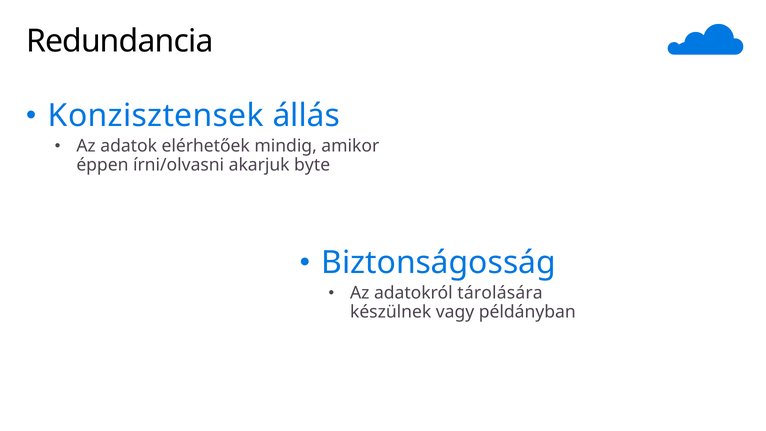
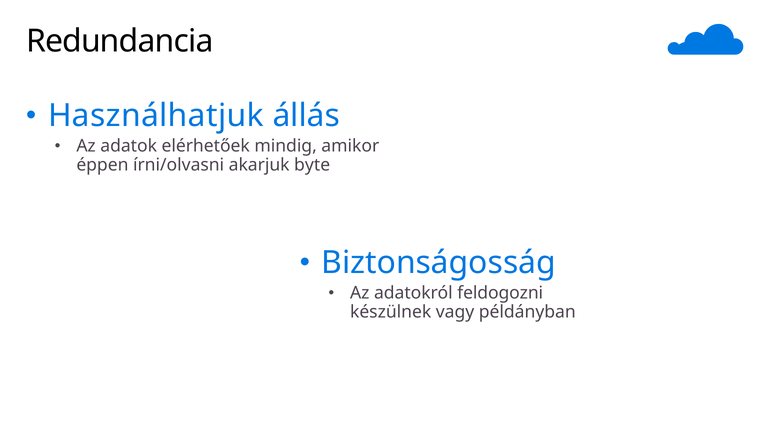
Konzisztensek: Konzisztensek -> Használhatjuk (156, 116)
tárolására: tárolására -> feldogozni (500, 293)
